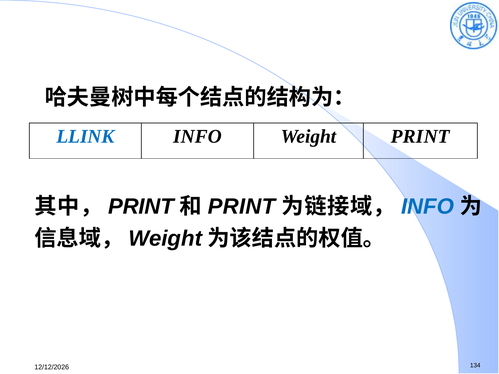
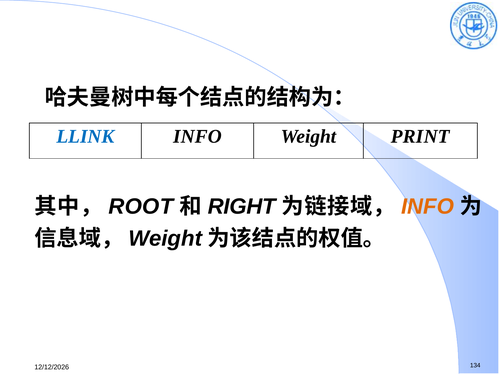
PRINT: PRINT -> ROOT (141, 207)
PRINT: PRINT -> RIGHT (242, 207)
INFO colour: blue -> orange (428, 207)
